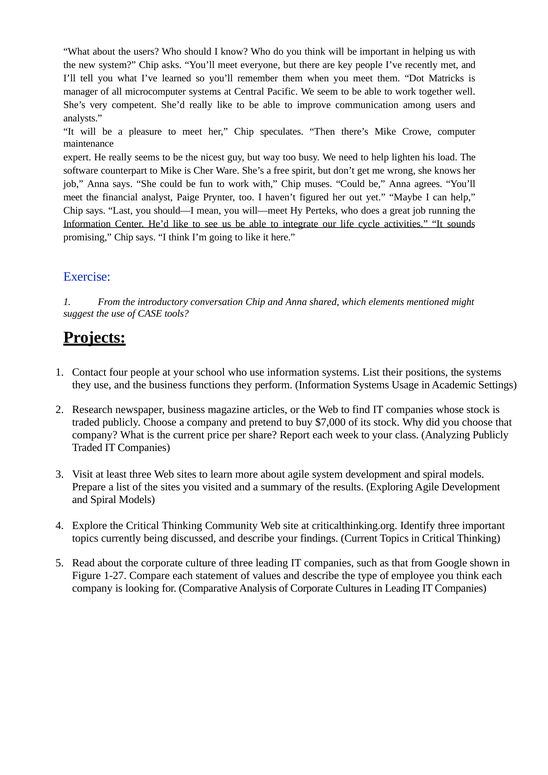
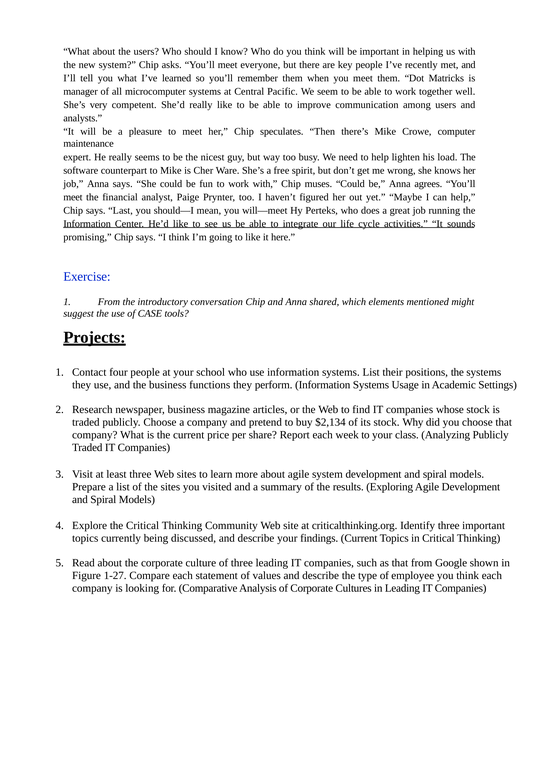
$7,000: $7,000 -> $2,134 (331, 423)
